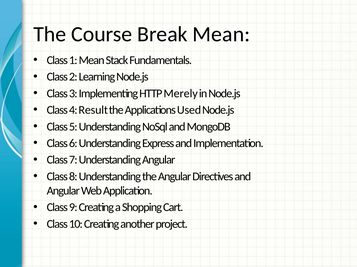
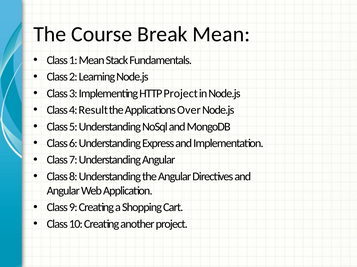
HTTP Merely: Merely -> Project (181, 94)
Used: Used -> Over (189, 110)
